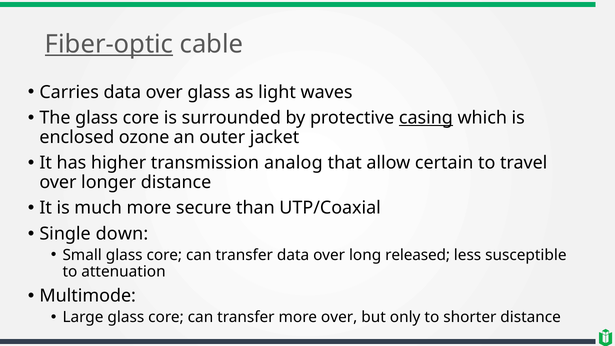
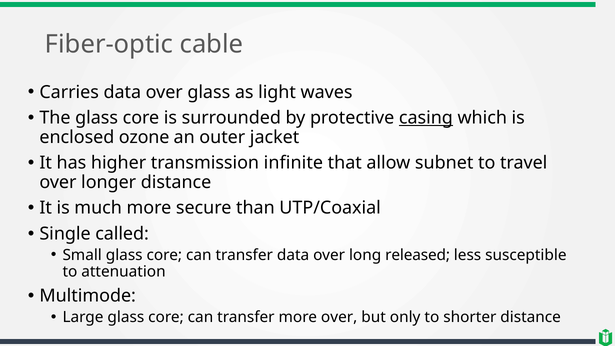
Fiber-optic underline: present -> none (109, 44)
analog: analog -> infinite (293, 163)
certain: certain -> subnet (444, 163)
down: down -> called (122, 234)
